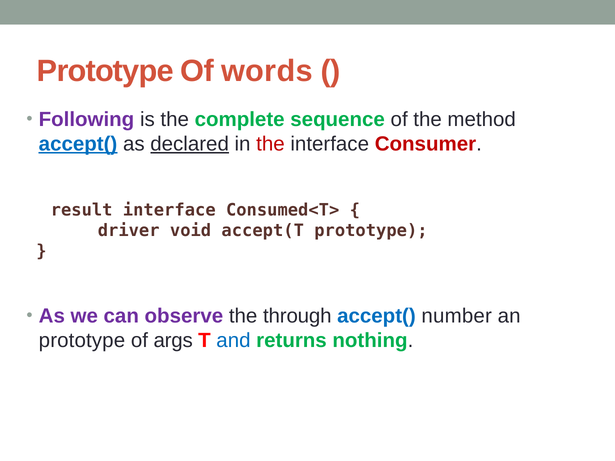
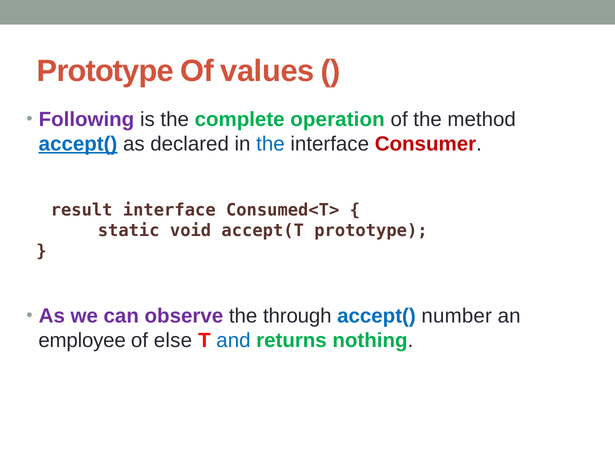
words: words -> values (267, 71)
sequence: sequence -> operation (338, 120)
declared underline: present -> none (190, 144)
the colour: red -> blue (270, 144)
driver: driver -> static (129, 231)
prototype: prototype -> employee (82, 341)
args: args -> else (173, 341)
